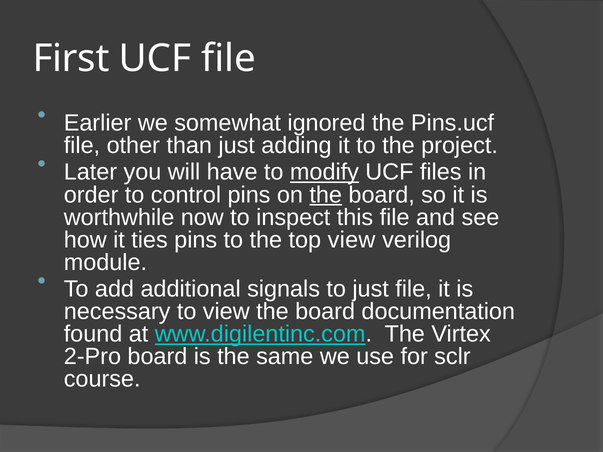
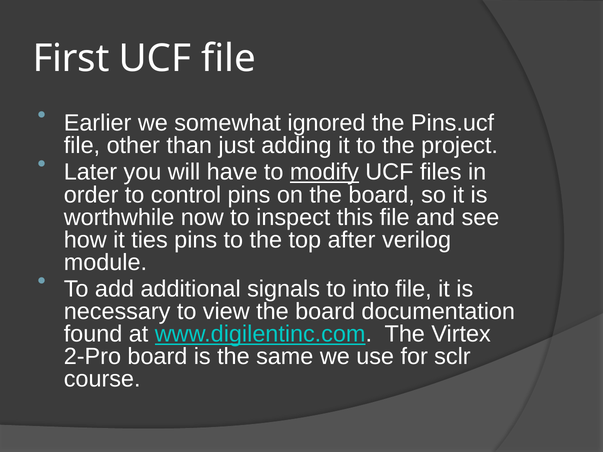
the underline: present -> none (326, 195)
top view: view -> after (352, 240)
to just: just -> into (371, 289)
